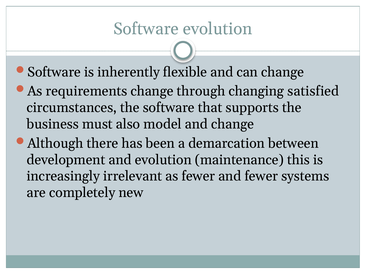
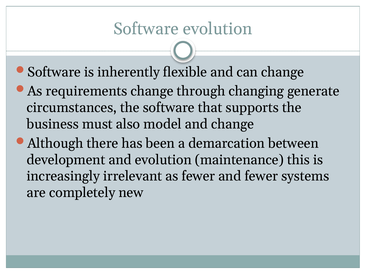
satisfied: satisfied -> generate (313, 91)
